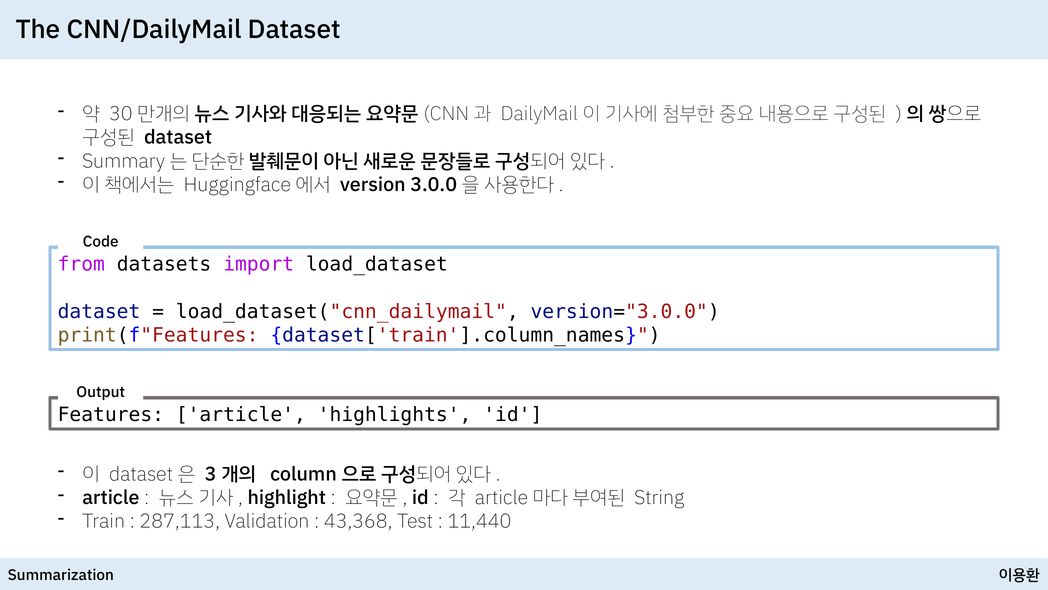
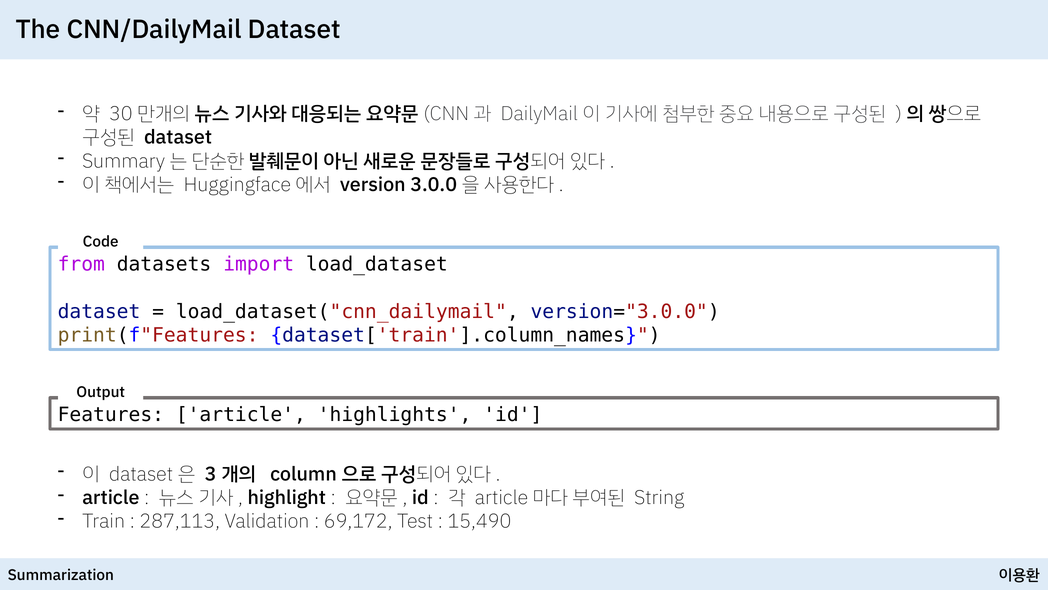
43,368: 43,368 -> 69,172 (358, 521)
11,440: 11,440 -> 15,490 (479, 521)
